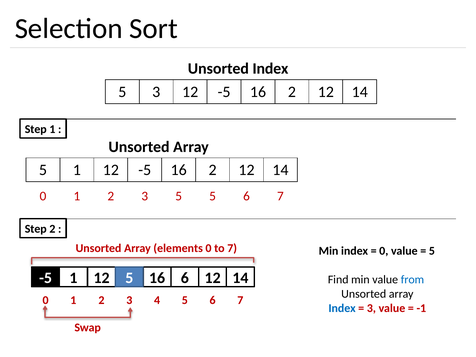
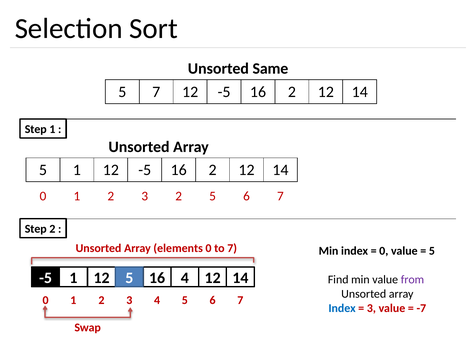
Unsorted Index: Index -> Same (270, 68)
5 3: 3 -> 7 (156, 92)
3 5: 5 -> 2 (179, 196)
16 6: 6 -> 4 (185, 278)
from colour: blue -> purple (412, 280)
-1: -1 -> -7 (421, 308)
